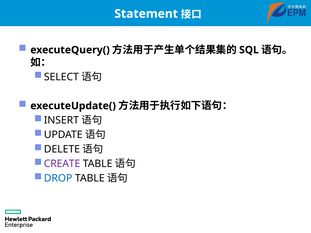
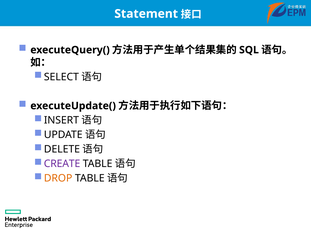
DROP colour: blue -> orange (58, 178)
